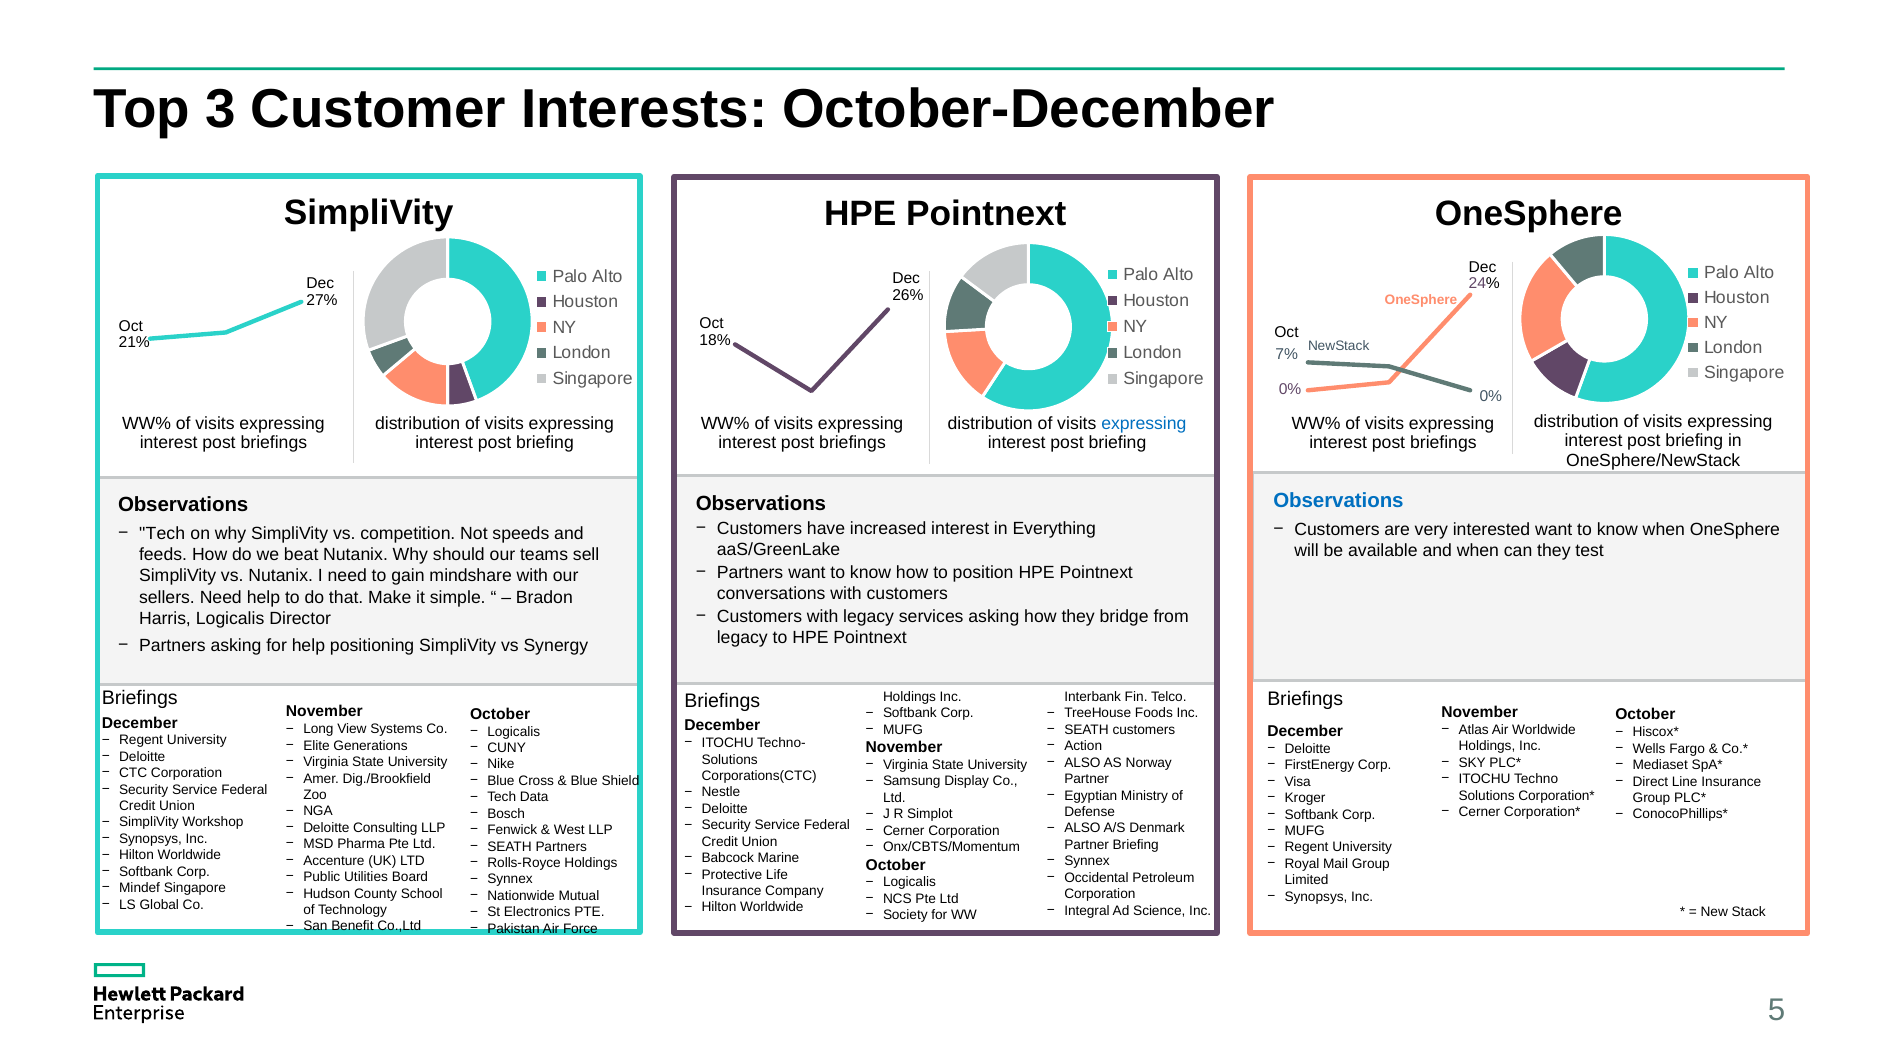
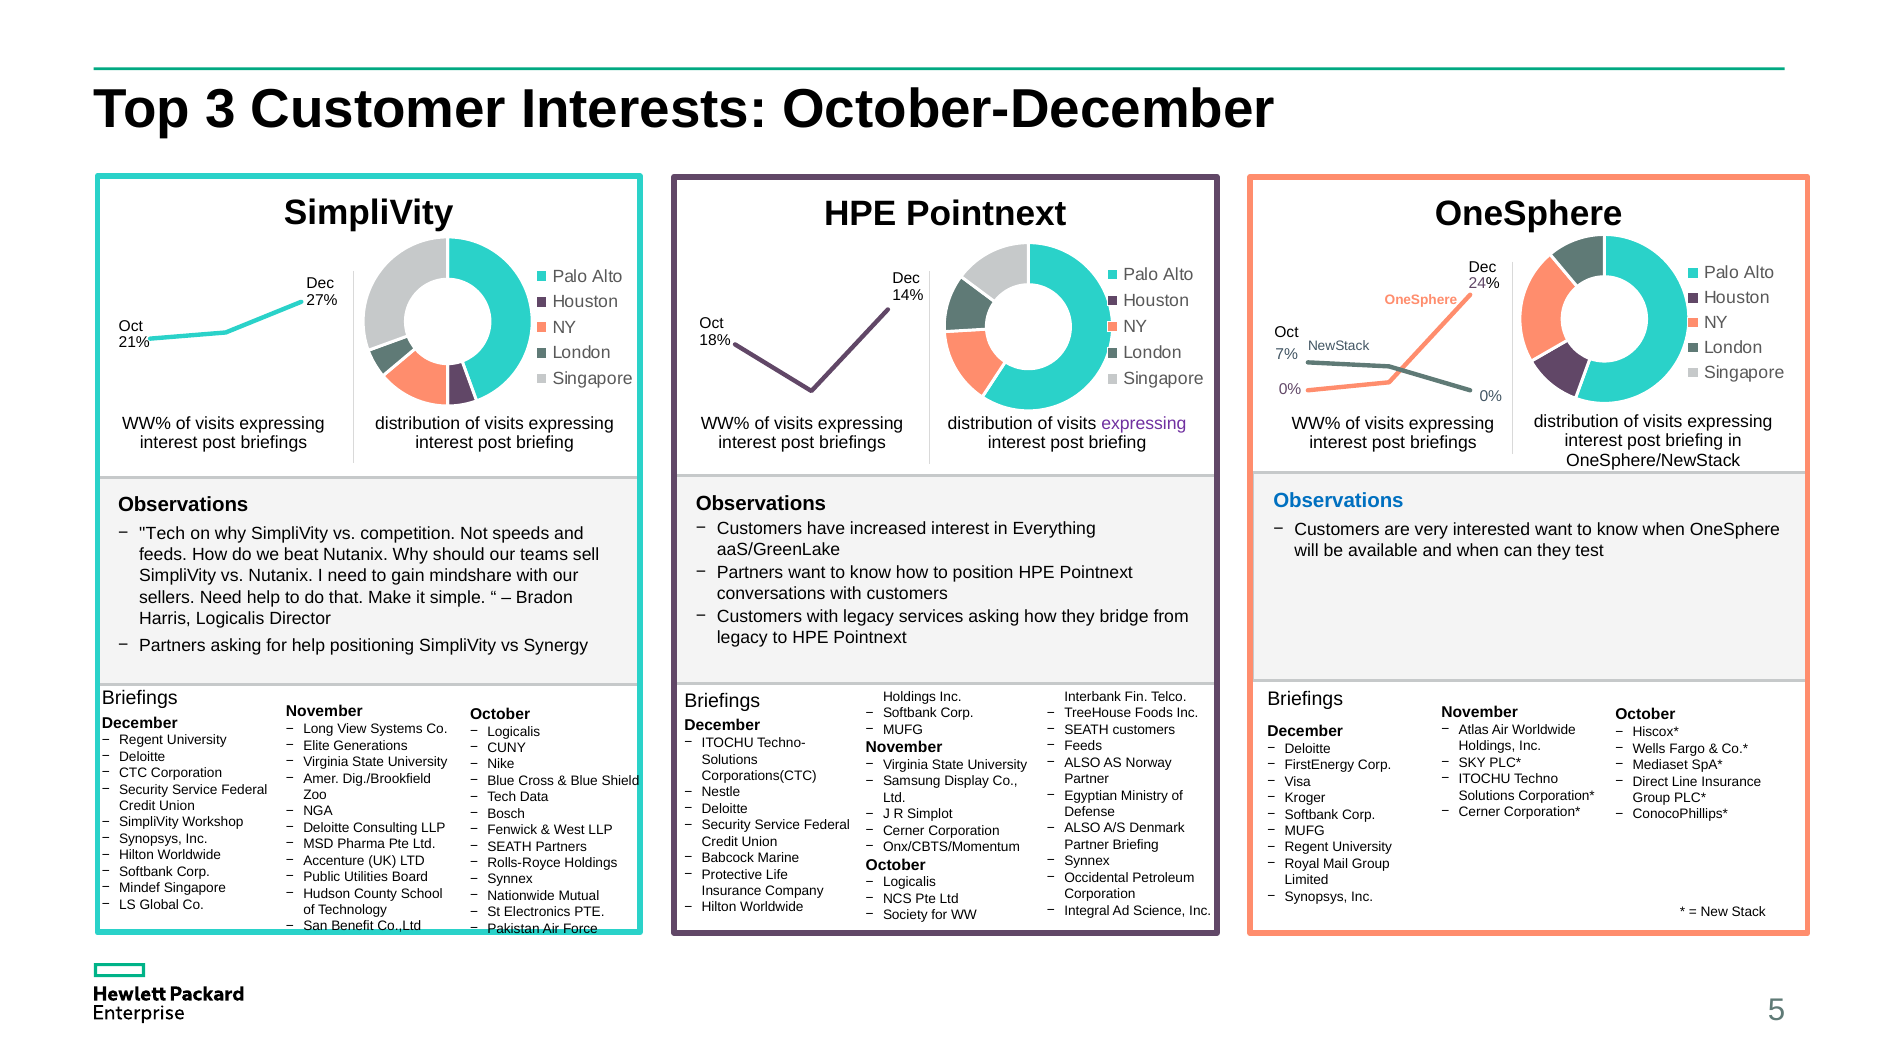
26%: 26% -> 14% (908, 296)
expressing colour: blue -> purple (1144, 424)
Action: Action -> Feeds (1083, 746)
